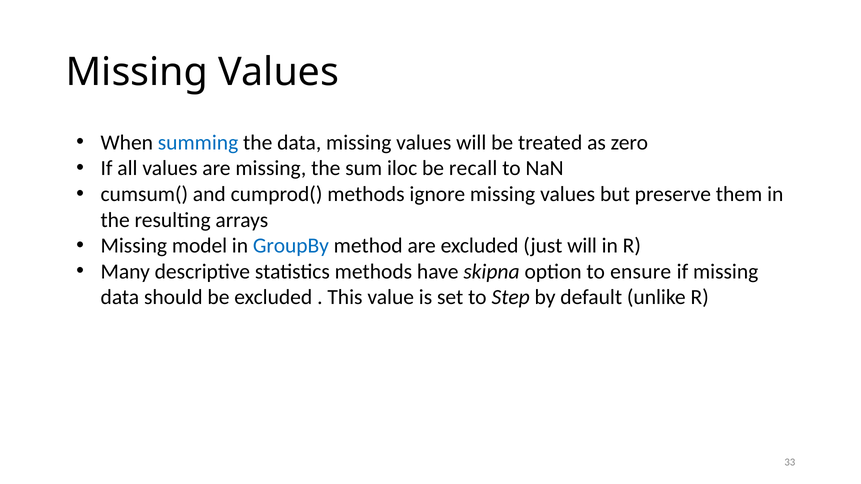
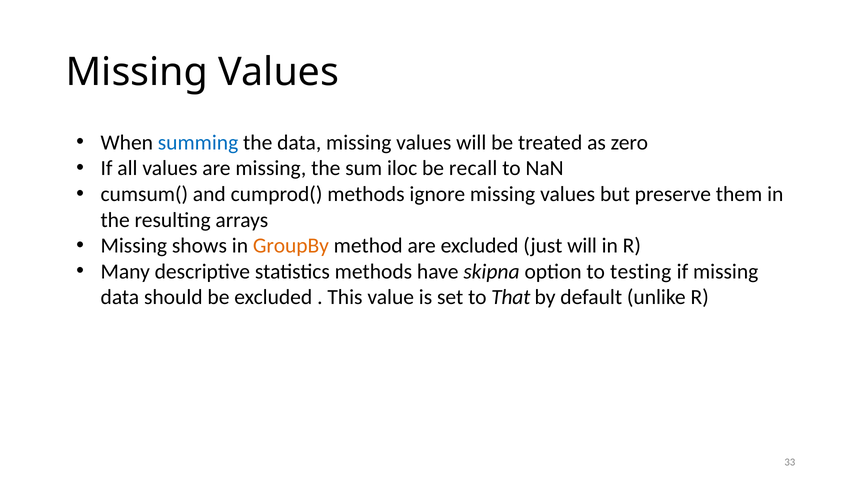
model: model -> shows (199, 246)
GroupBy colour: blue -> orange (291, 246)
ensure: ensure -> testing (641, 272)
Step: Step -> That (511, 298)
